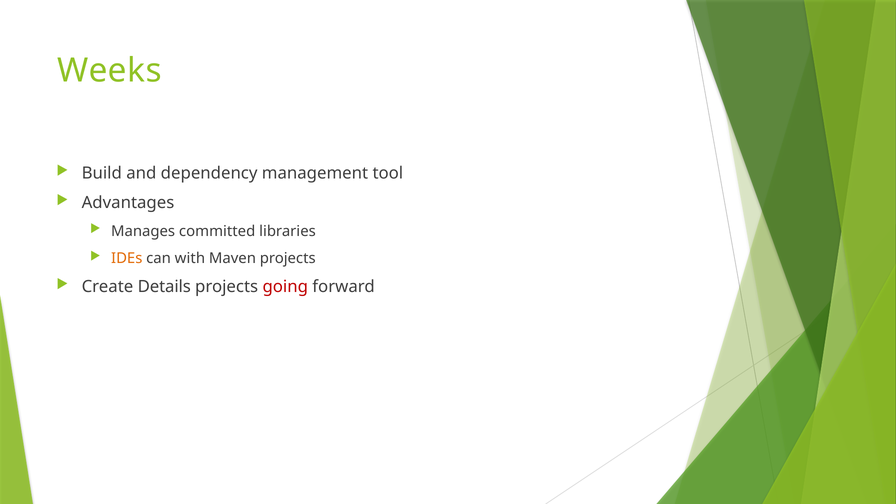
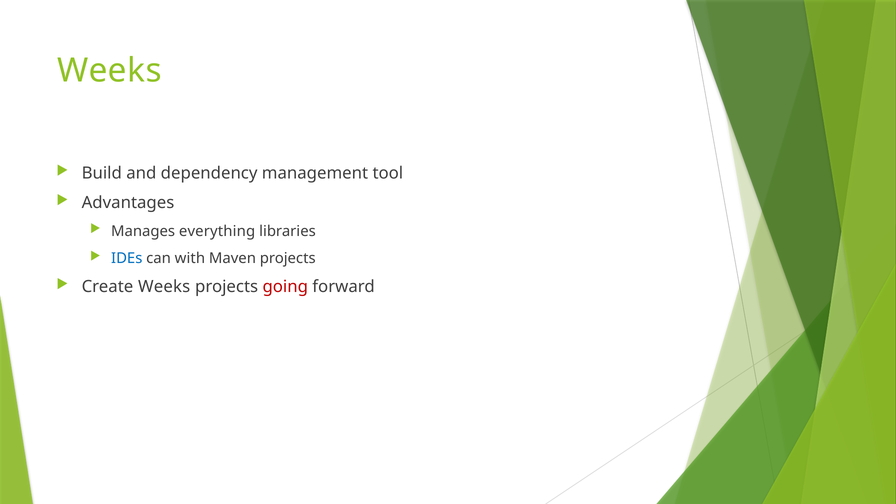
committed: committed -> everything (217, 231)
IDEs colour: orange -> blue (127, 258)
Create Details: Details -> Weeks (164, 287)
